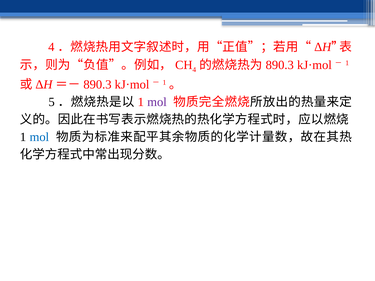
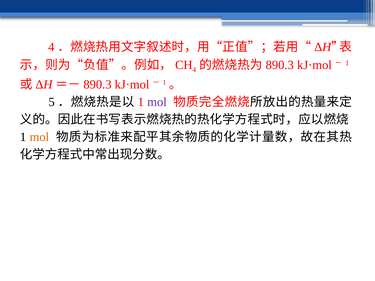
mol colour: blue -> orange (39, 137)
